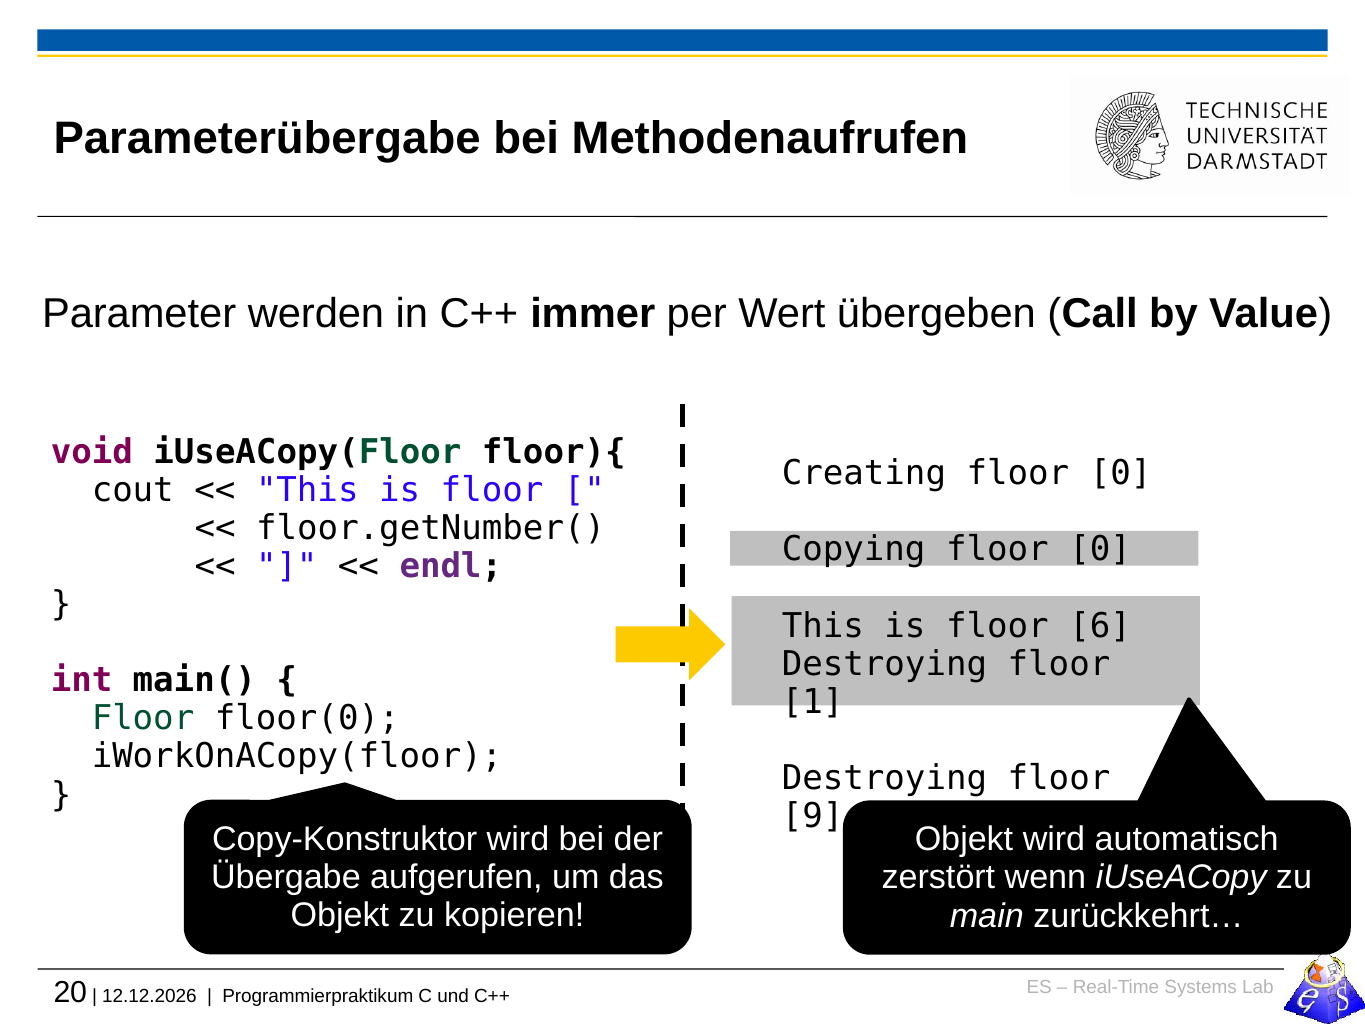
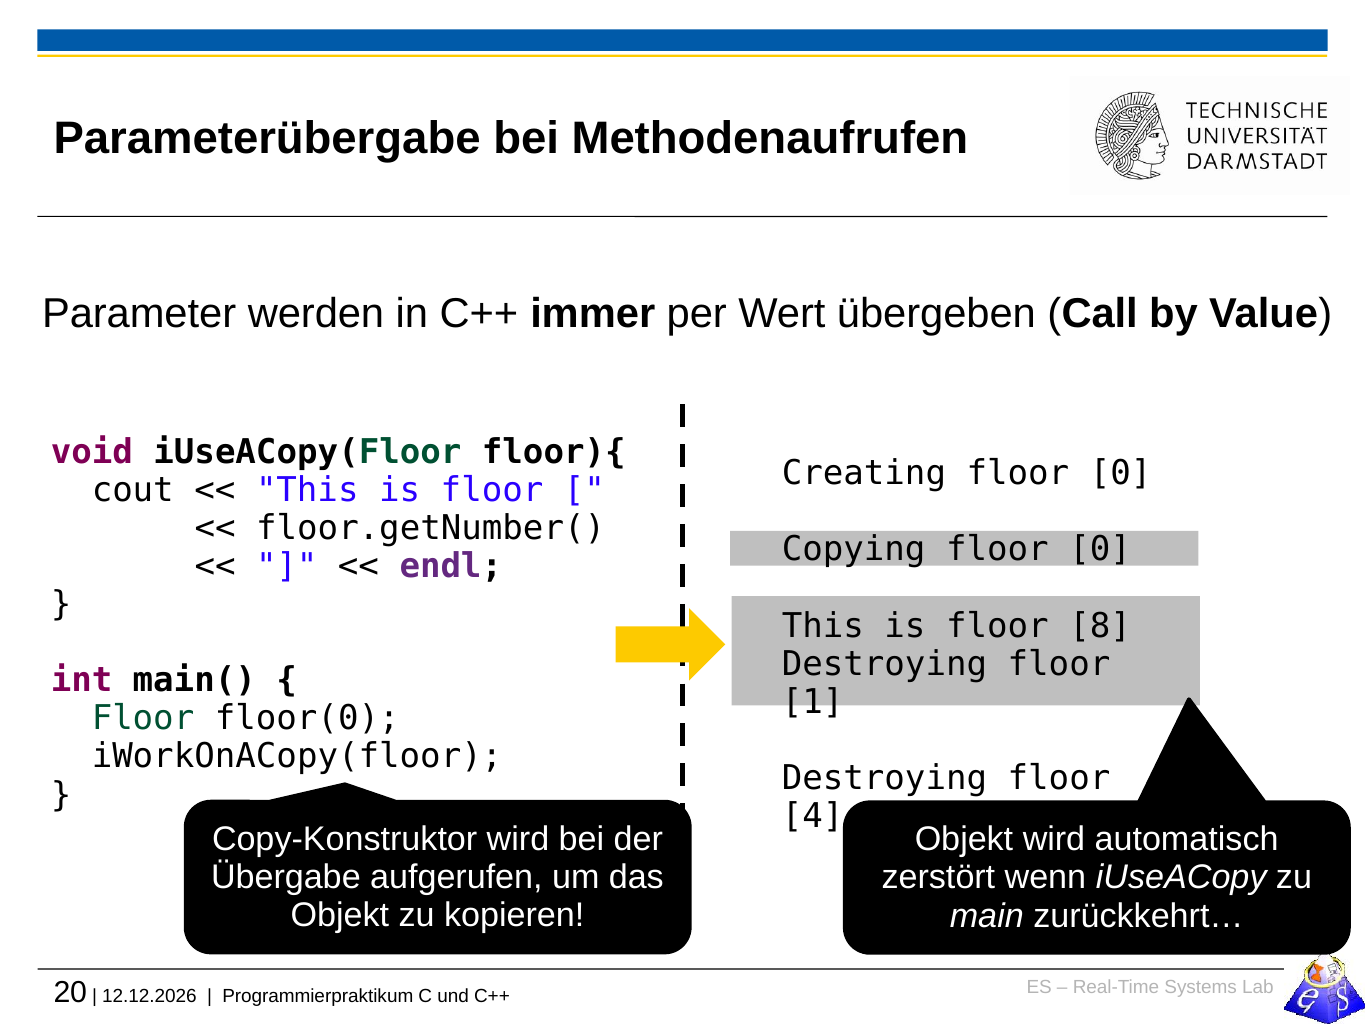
6: 6 -> 8 (1100, 626)
9: 9 -> 4 (813, 816)
